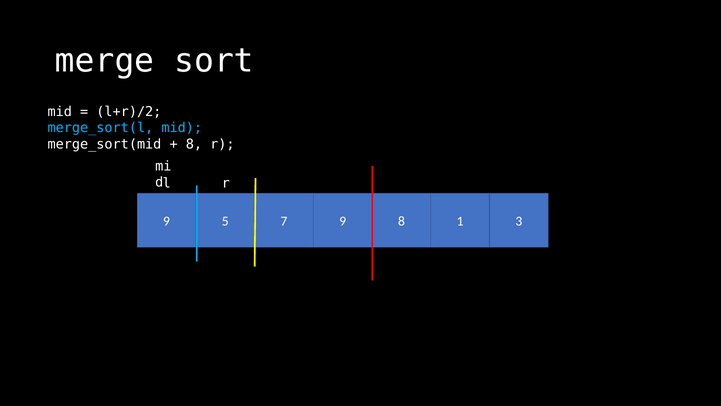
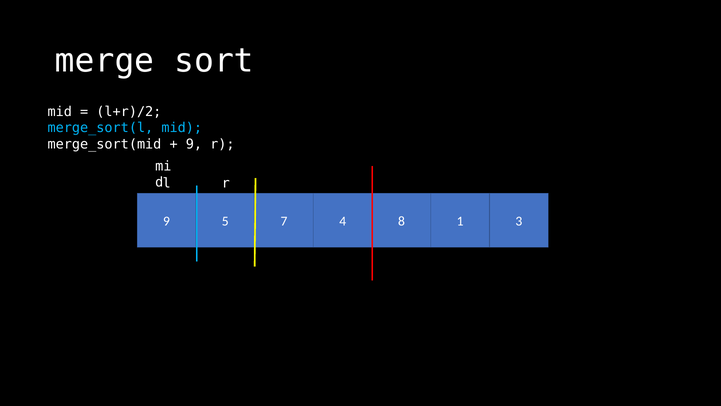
8: 8 -> 9 (194, 144)
7 9: 9 -> 4 (343, 221)
